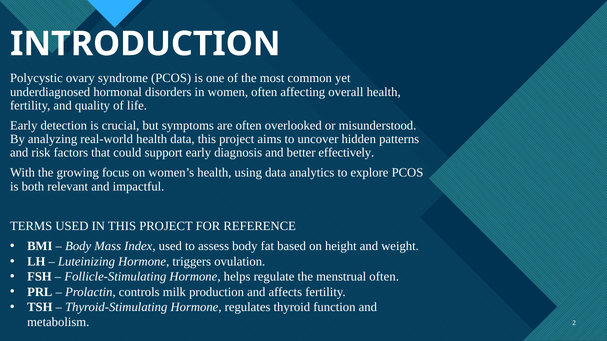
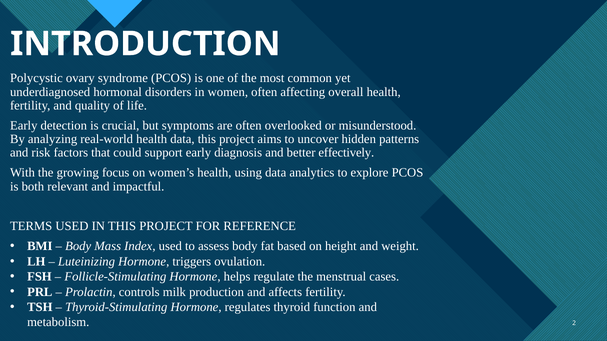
menstrual often: often -> cases (384, 277)
